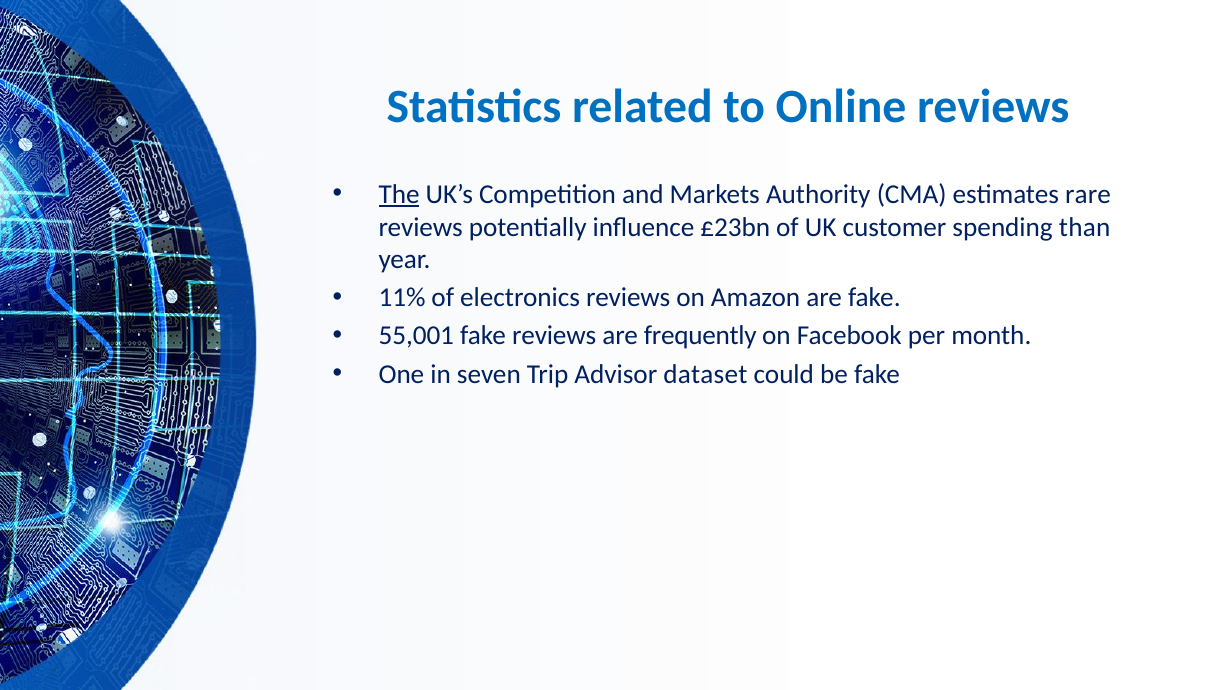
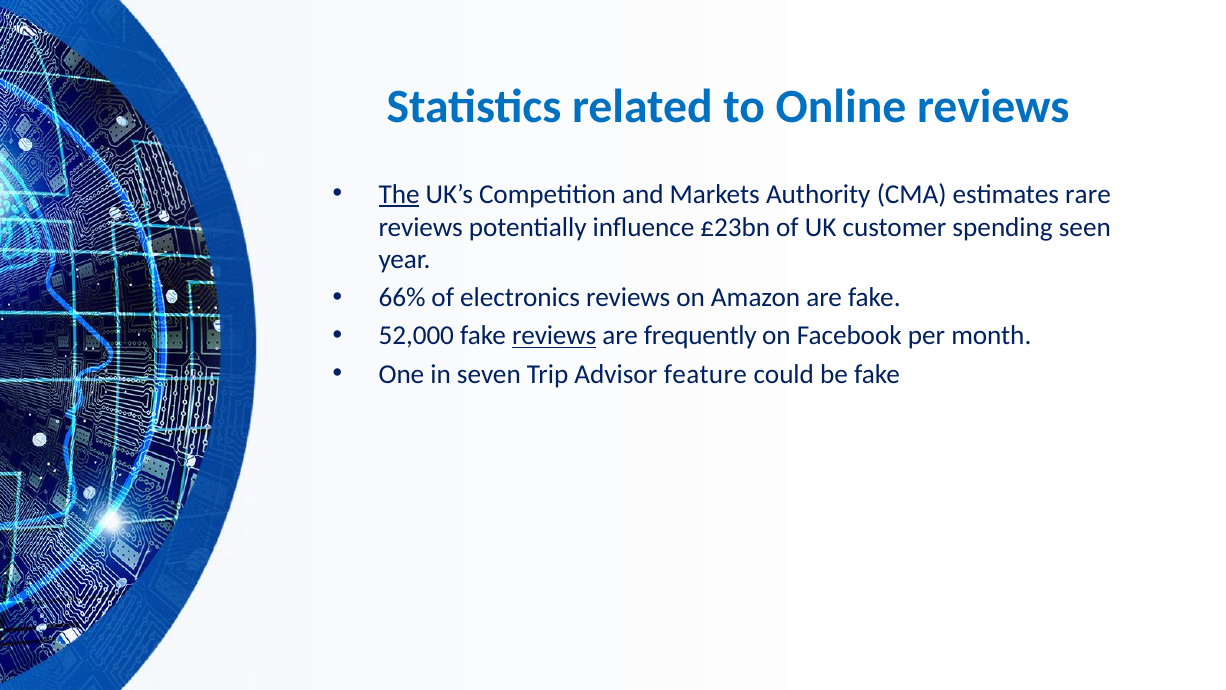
than: than -> seen (1085, 227)
11%: 11% -> 66% (402, 298)
55,001: 55,001 -> 52,000 (416, 336)
reviews underline: none -> present (554, 336)
dataset: dataset -> feature (705, 374)
